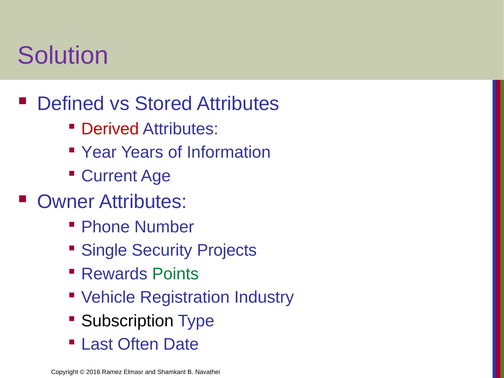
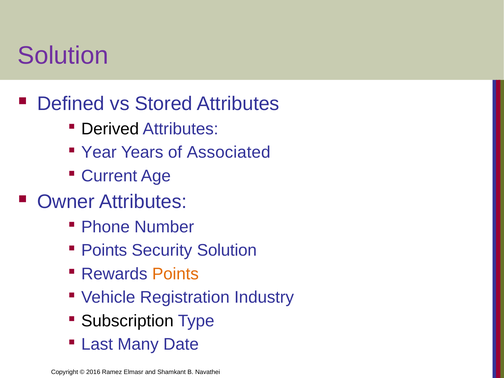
Derived colour: red -> black (110, 129)
Information: Information -> Associated (229, 152)
Single: Single -> Points (104, 250)
Security Projects: Projects -> Solution (227, 250)
Points colour: green -> orange (175, 274)
Often: Often -> Many (138, 344)
